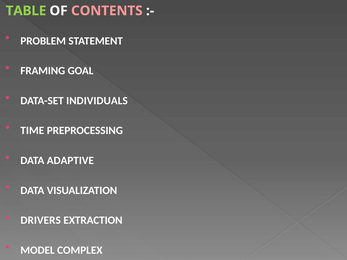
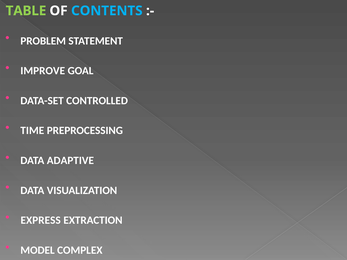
CONTENTS colour: pink -> light blue (107, 11)
FRAMING: FRAMING -> IMPROVE (43, 71)
INDIVIDUALS: INDIVIDUALS -> CONTROLLED (97, 101)
DRIVERS: DRIVERS -> EXPRESS (41, 221)
